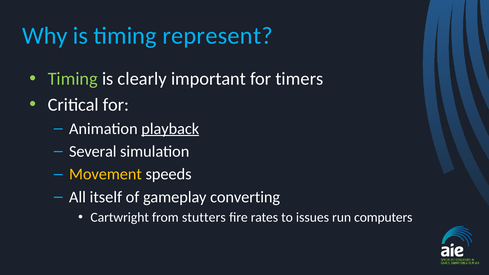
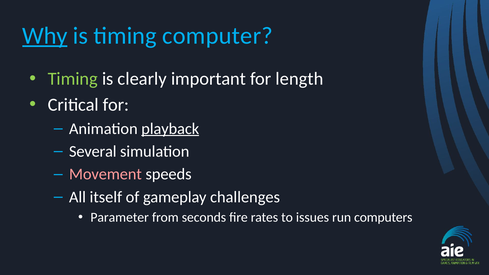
Why underline: none -> present (45, 36)
represent: represent -> computer (218, 36)
timers: timers -> length (299, 79)
Movement colour: yellow -> pink (105, 174)
converting: converting -> challenges (245, 197)
Cartwright: Cartwright -> Parameter (120, 218)
stutters: stutters -> seconds (204, 218)
